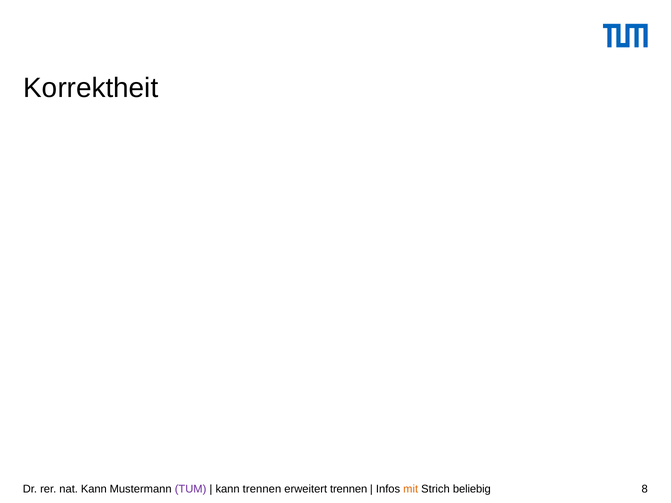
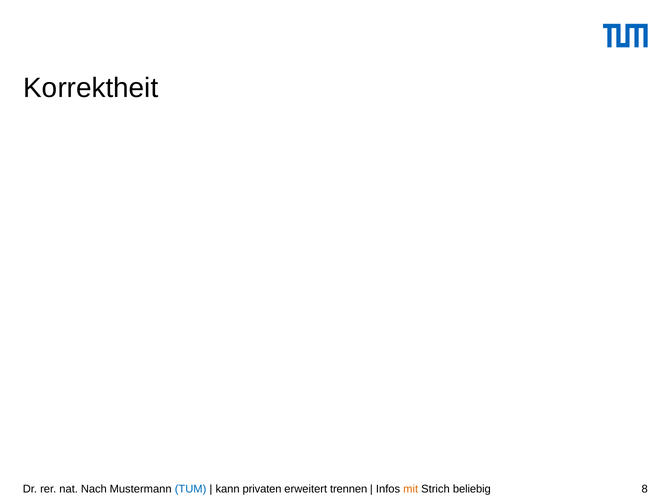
nat Kann: Kann -> Nach (94, 489)
TUM colour: purple -> blue (191, 489)
kann trennen: trennen -> privaten (262, 489)
